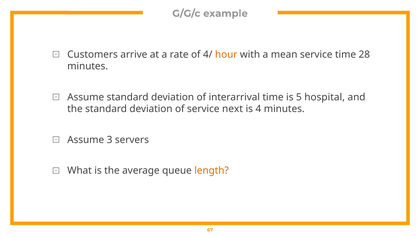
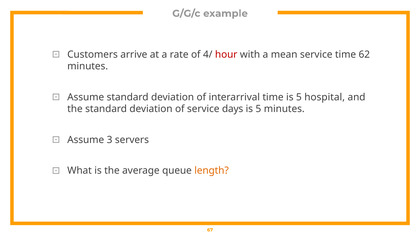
hour colour: orange -> red (226, 55)
28: 28 -> 62 (364, 55)
next: next -> days (233, 109)
4: 4 -> 5 (258, 109)
